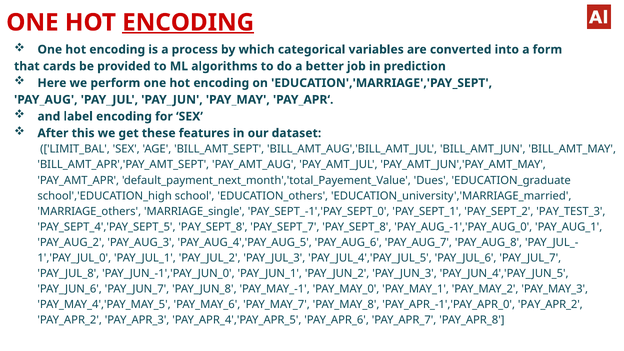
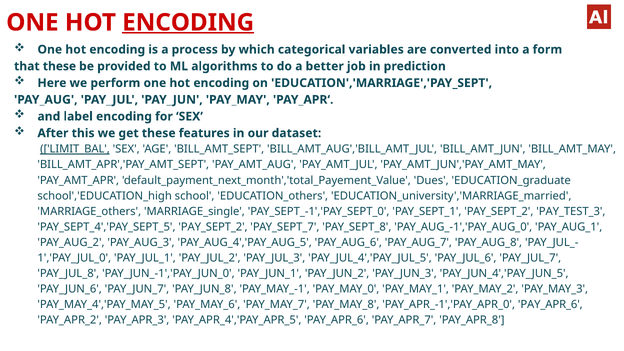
that cards: cards -> these (59, 66)
LIMIT_BAL underline: none -> present (75, 149)
PAY_SEPT_4','PAY_SEPT_5 PAY_SEPT_8: PAY_SEPT_8 -> PAY_SEPT_2 (213, 227)
PAY_APR_-1','PAY_APR_0 PAY_APR_2: PAY_APR_2 -> PAY_APR_6 (550, 305)
